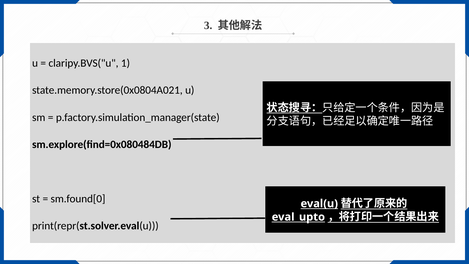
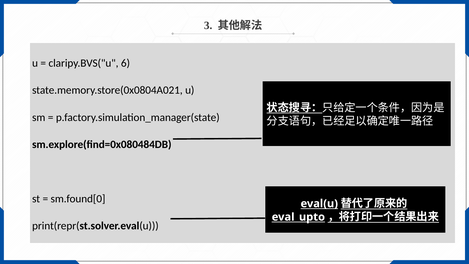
1: 1 -> 6 (125, 63)
